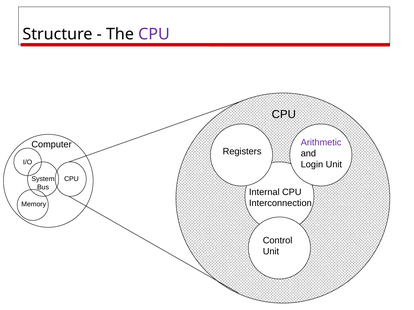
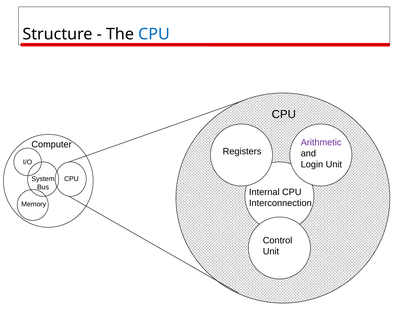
CPU colour: purple -> blue (154, 34)
